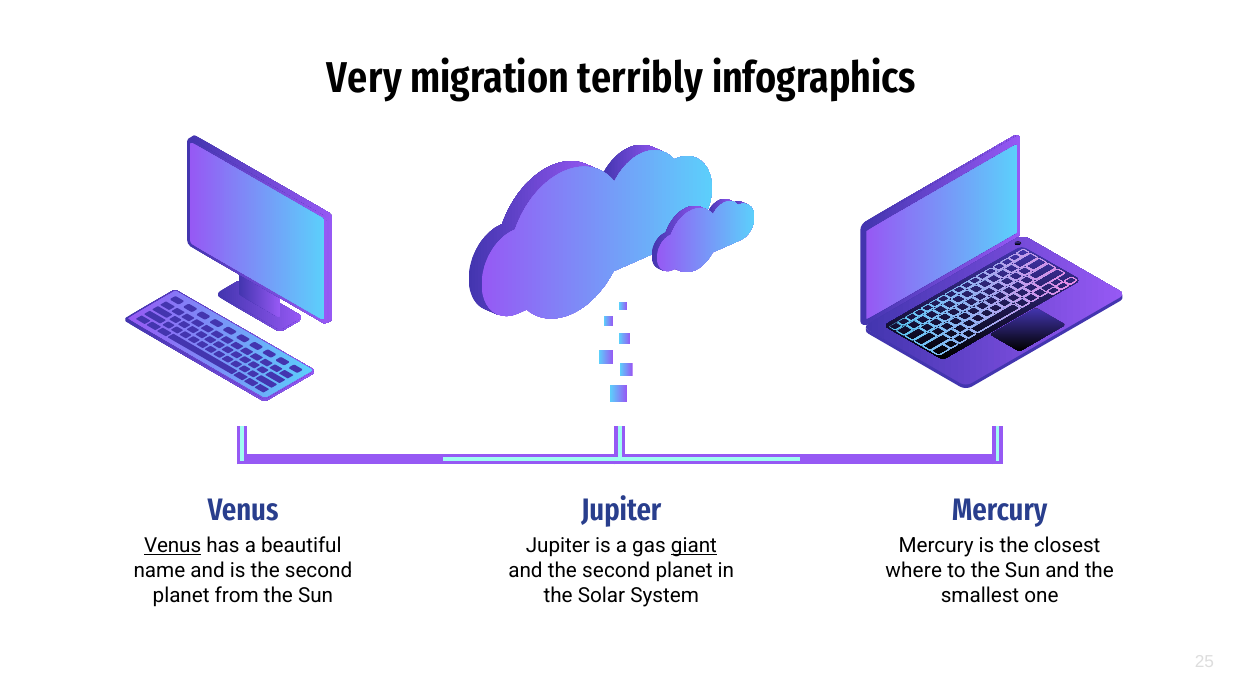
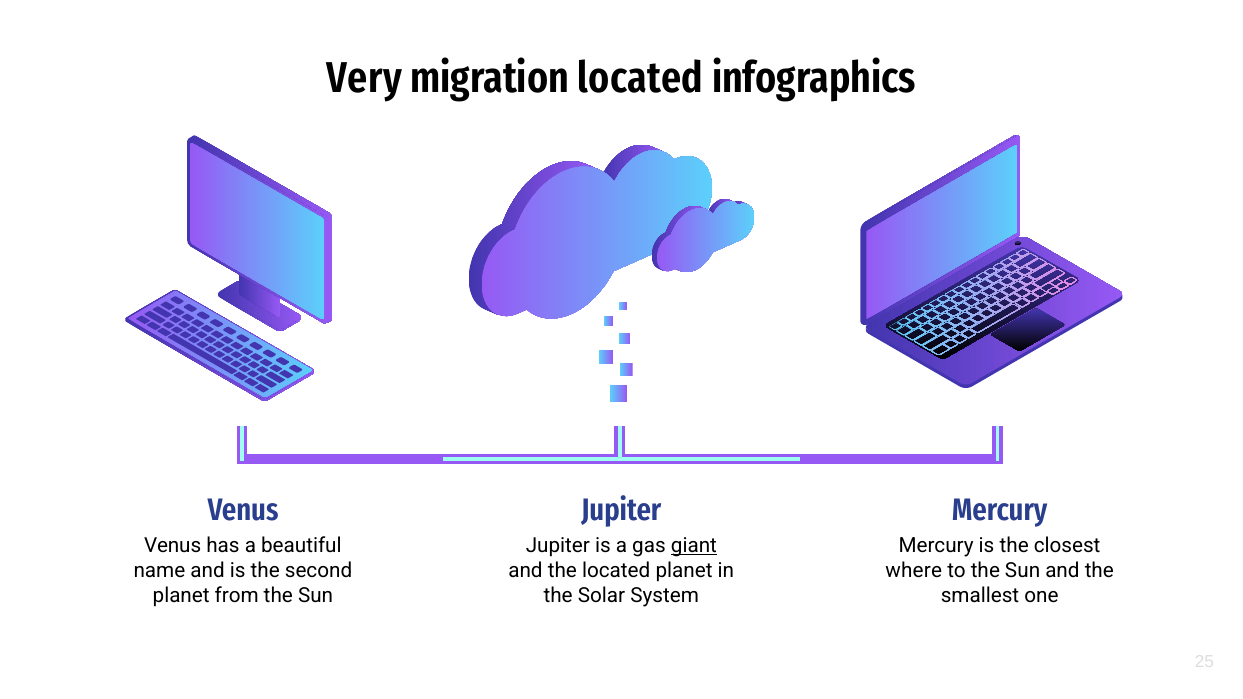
migration terribly: terribly -> located (640, 79)
Venus underline: present -> none (173, 546)
and the second: second -> located (616, 571)
